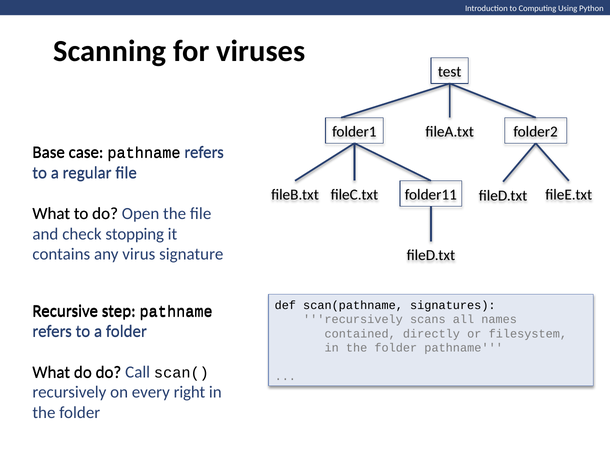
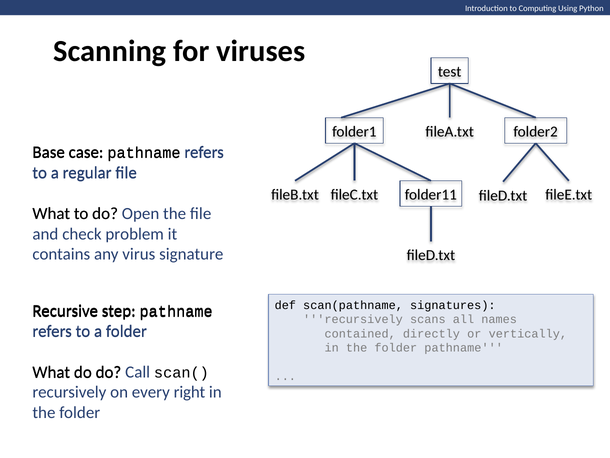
stopping: stopping -> problem (135, 234)
filesystem: filesystem -> vertically (528, 333)
